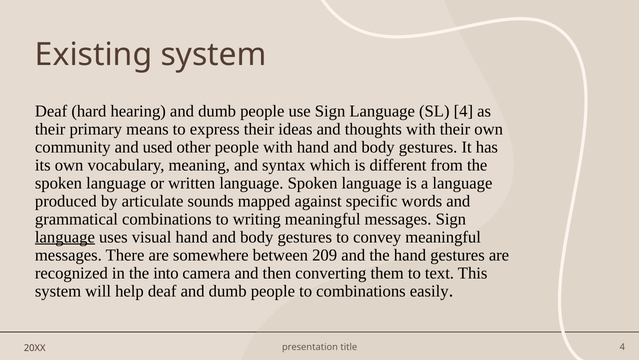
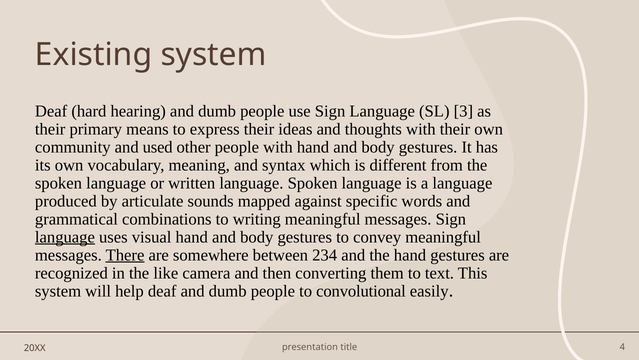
SL 4: 4 -> 3 (463, 111)
There underline: none -> present (125, 255)
209: 209 -> 234 (325, 255)
into: into -> like (166, 273)
to combinations: combinations -> convolutional (361, 291)
